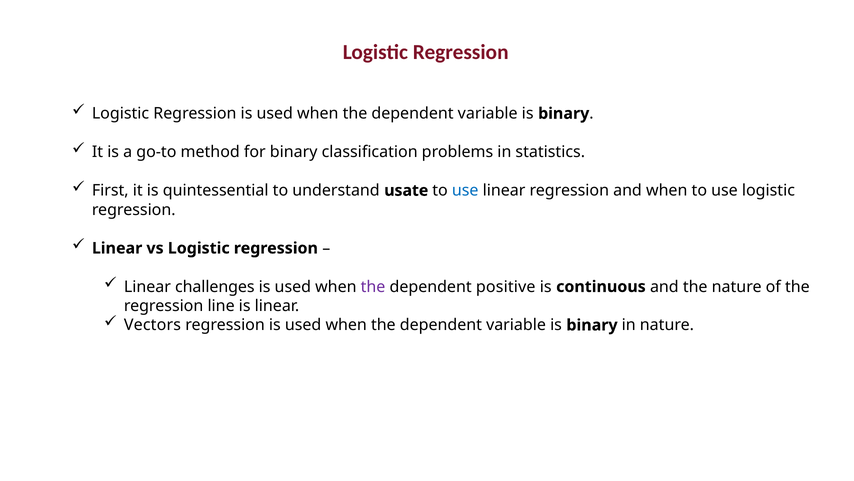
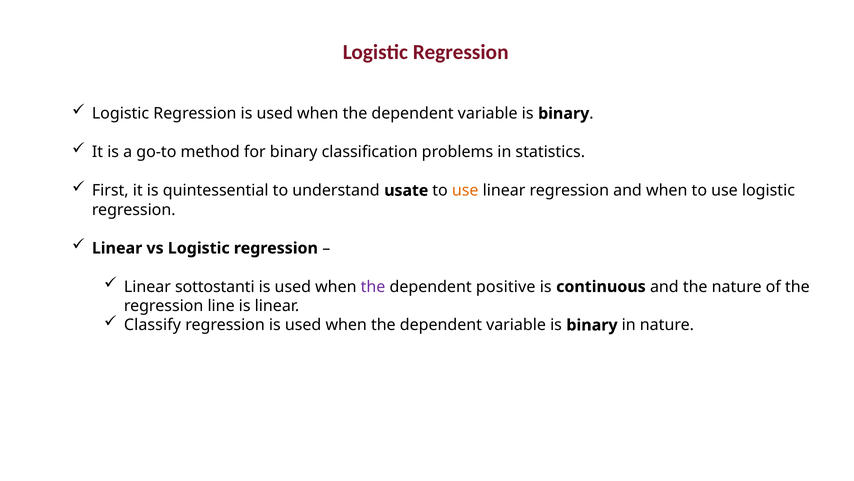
use colour: blue -> orange (465, 190)
challenges: challenges -> sottostanti (215, 286)
Vectors: Vectors -> Classify (152, 325)
